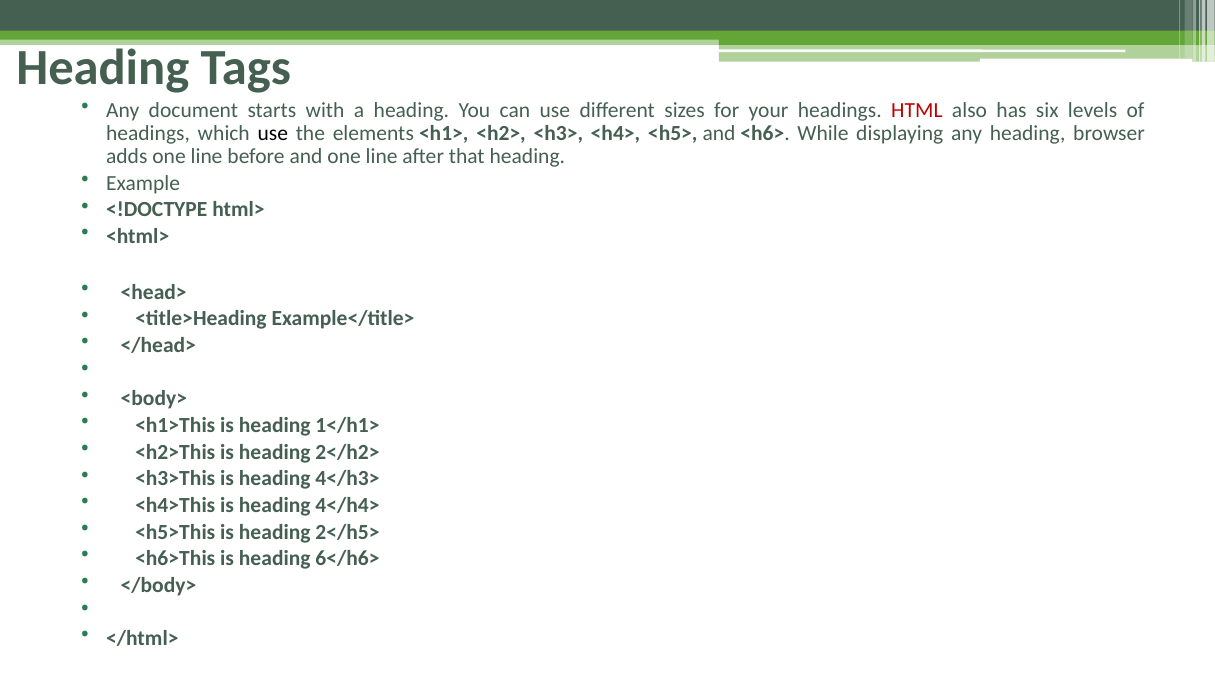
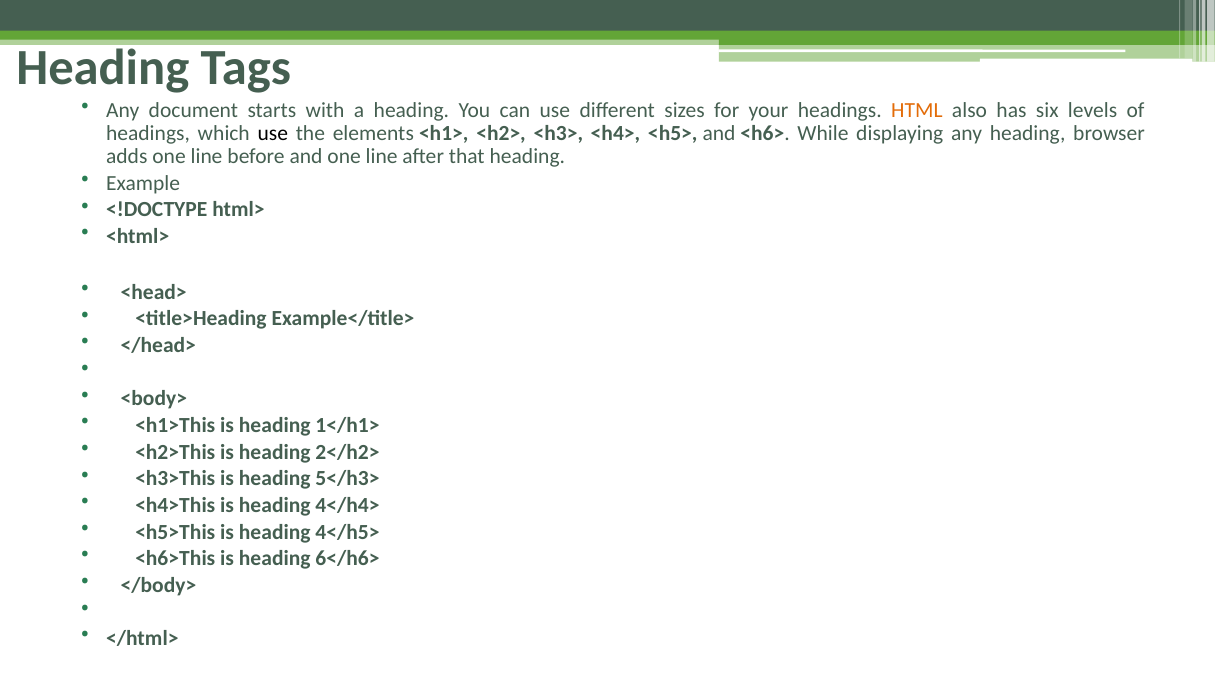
HTML colour: red -> orange (917, 110)
4</h3>: 4</h3> -> 5</h3> (348, 479)
2</h5>: 2</h5> -> 4</h5> (348, 532)
